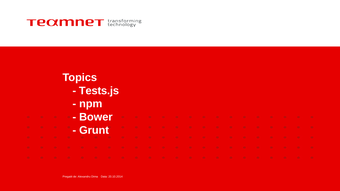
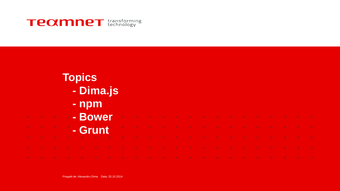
Tests.js: Tests.js -> Dima.js (99, 91)
